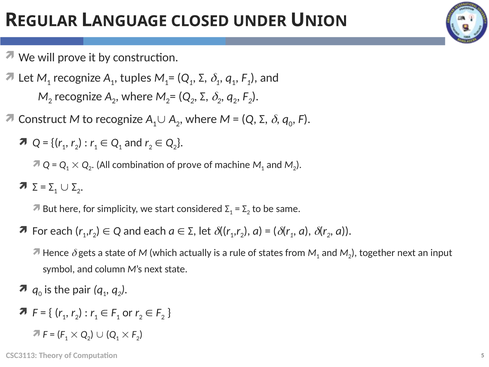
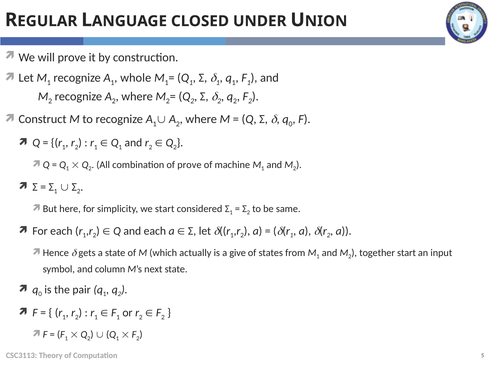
tuples: tuples -> whole (136, 78)
rule: rule -> give (238, 252)
together next: next -> start (407, 252)
